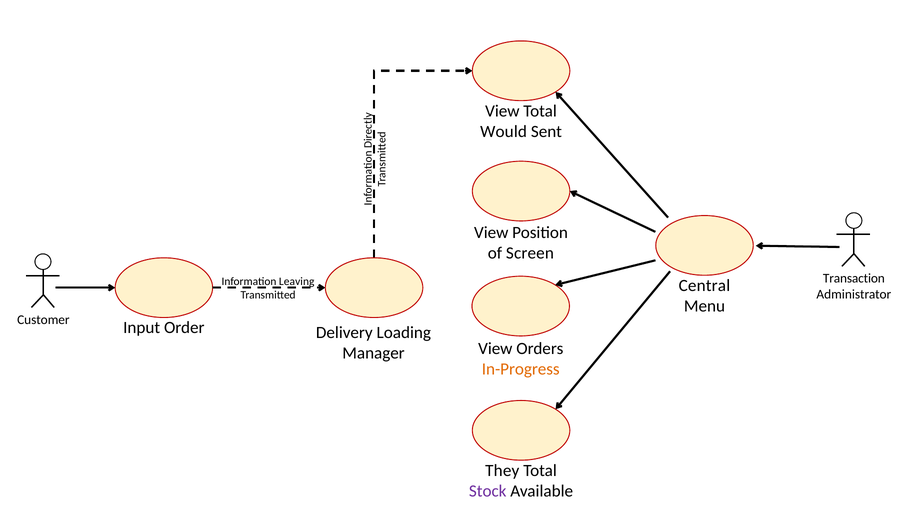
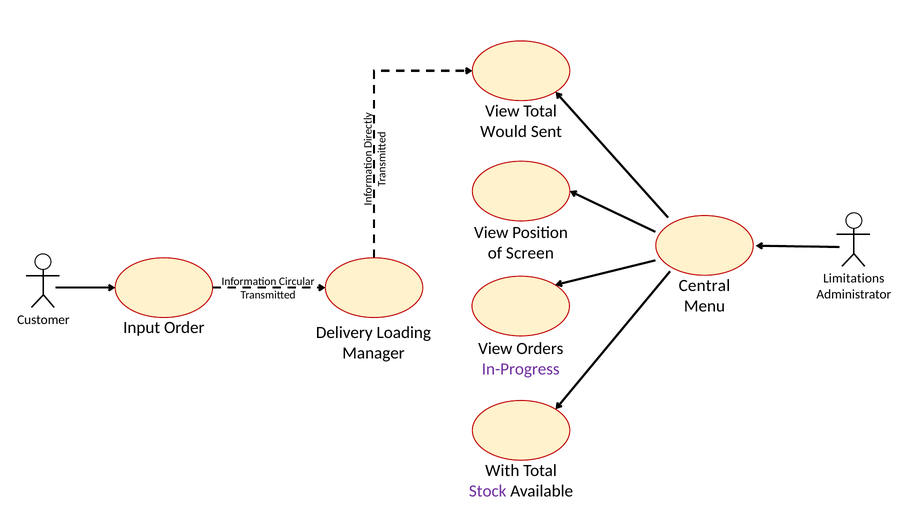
Transaction: Transaction -> Limitations (854, 279)
Leaving: Leaving -> Circular (297, 281)
In-Progress colour: orange -> purple (521, 369)
They: They -> With (502, 471)
